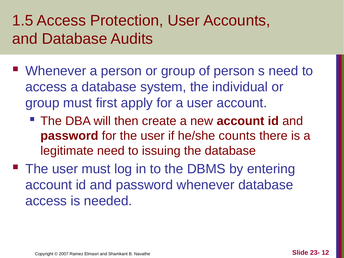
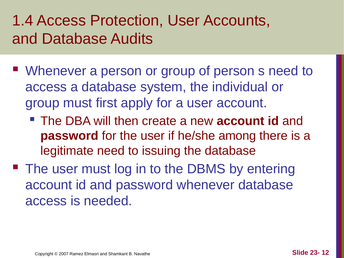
1.5: 1.5 -> 1.4 (23, 21)
counts: counts -> among (237, 136)
